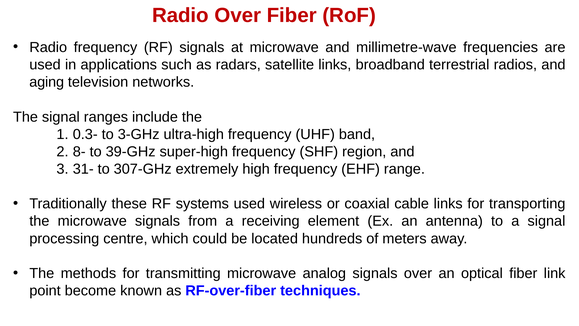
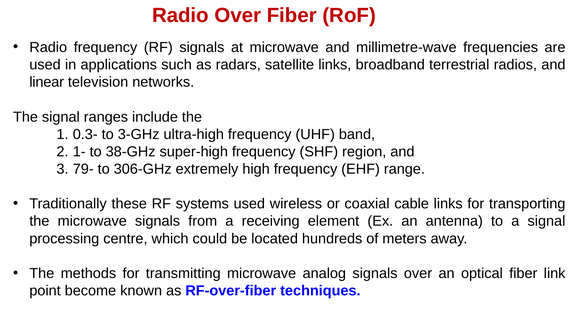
aging: aging -> linear (47, 82)
8-: 8- -> 1- (79, 152)
39-GHz: 39-GHz -> 38-GHz (131, 152)
31-: 31- -> 79- (83, 169)
307-GHz: 307-GHz -> 306-GHz (143, 169)
